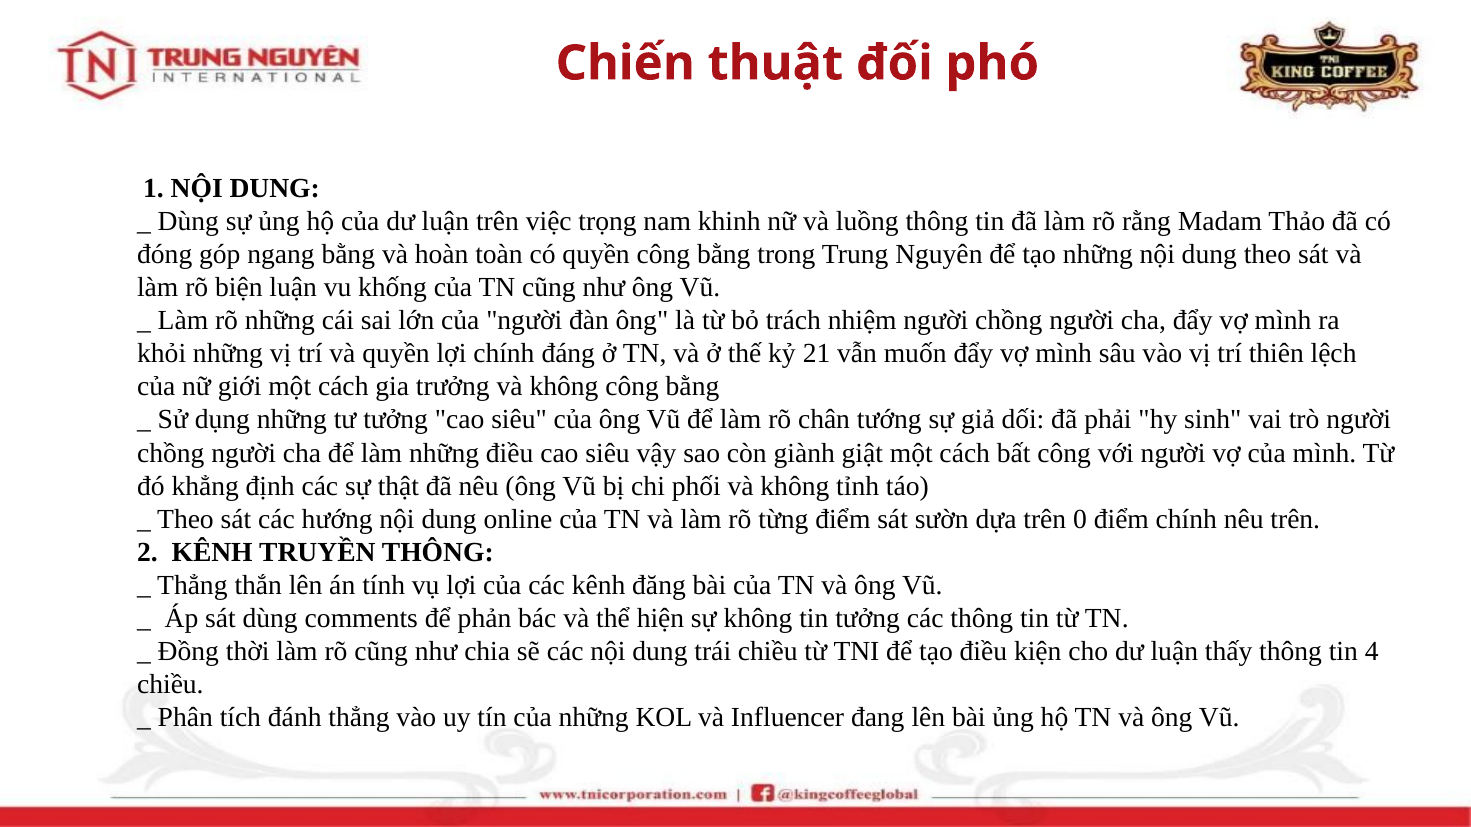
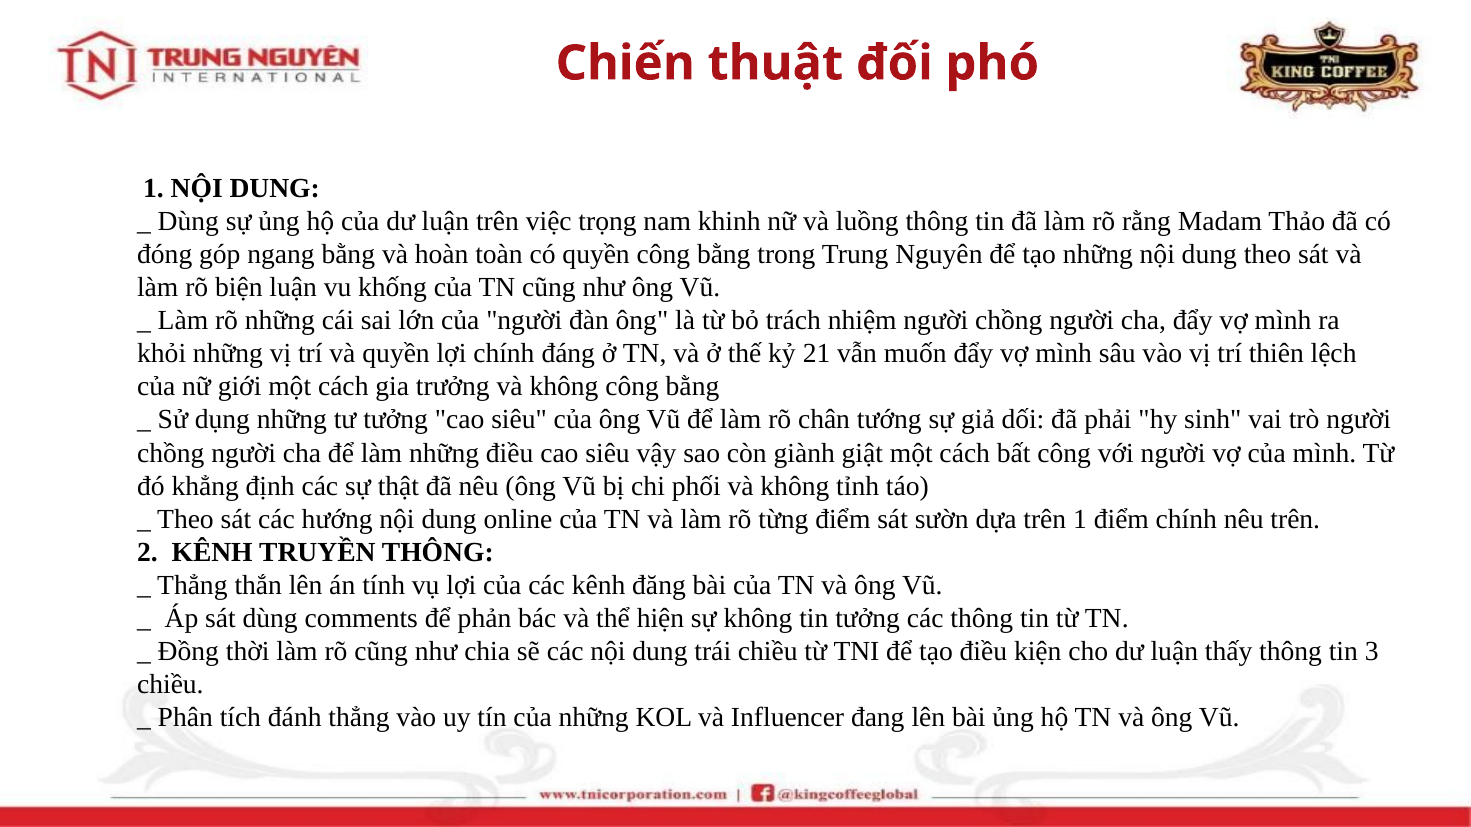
trên 0: 0 -> 1 (1080, 519)
4: 4 -> 3 (1372, 652)
